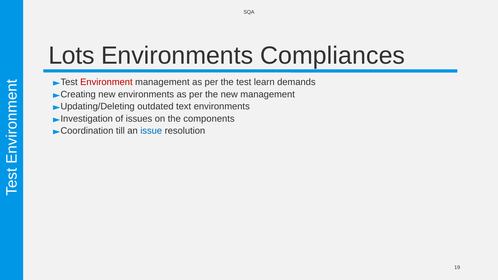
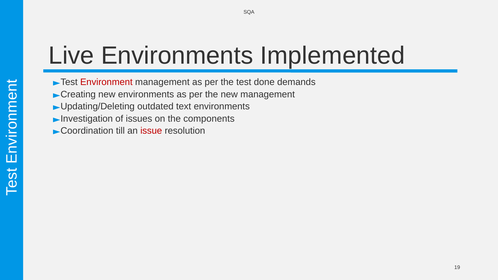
Lots: Lots -> Live (71, 56)
Compliances: Compliances -> Implemented (333, 56)
learn: learn -> done (264, 82)
issue colour: blue -> red (151, 131)
